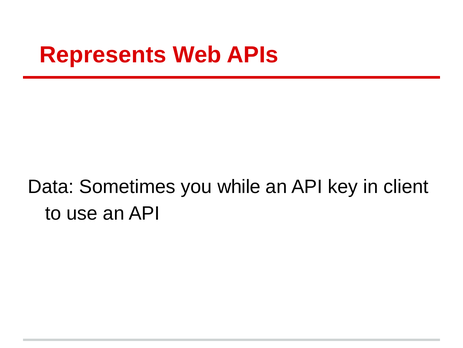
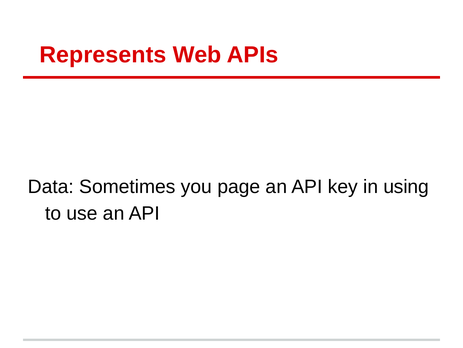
while: while -> page (239, 187)
client: client -> using (406, 187)
